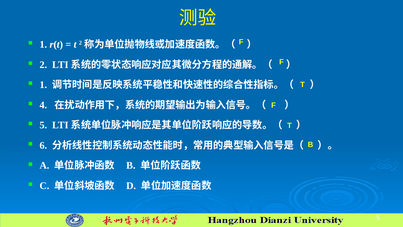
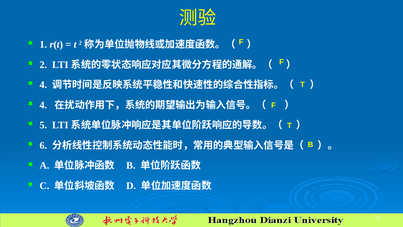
1: 1 -> 4 (43, 85)
